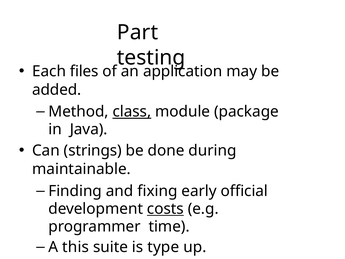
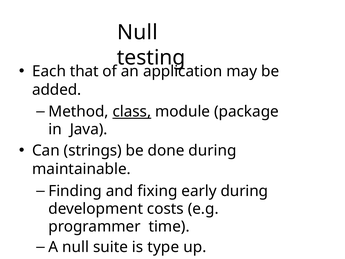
Part: Part -> Null (138, 32)
files: files -> that (84, 71)
early official: official -> during (244, 191)
costs underline: present -> none (165, 209)
A this: this -> null (76, 247)
